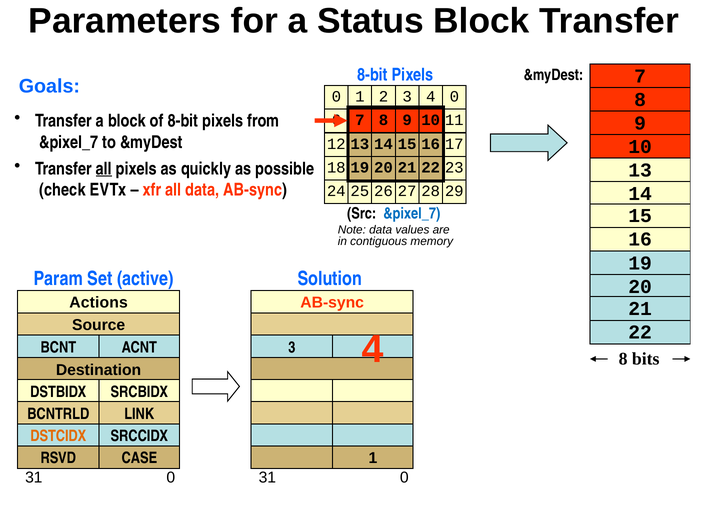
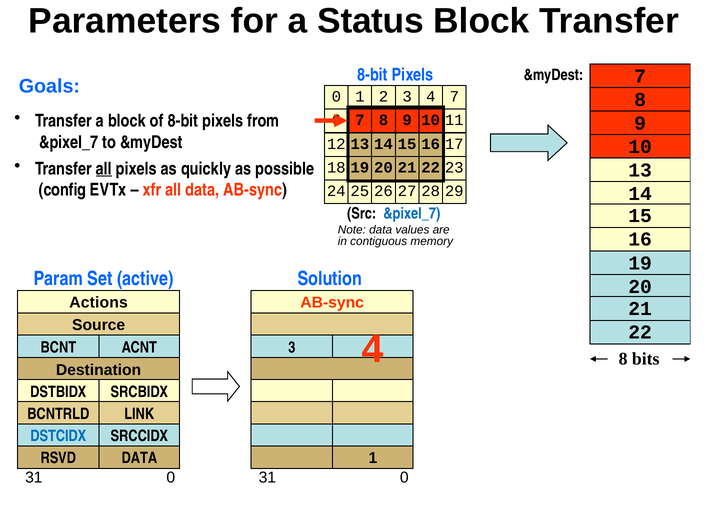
4 0: 0 -> 7 (454, 97)
check: check -> config (63, 190)
DSTCIDX colour: orange -> blue (58, 436)
CASE: CASE -> DATA (139, 458)
